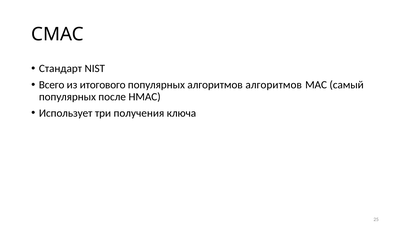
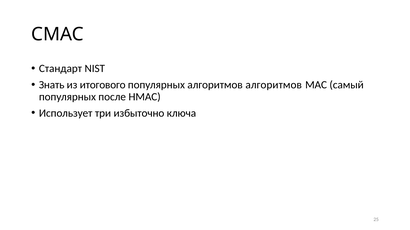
Всего: Всего -> Знать (52, 85)
получения: получения -> избыточно (139, 113)
